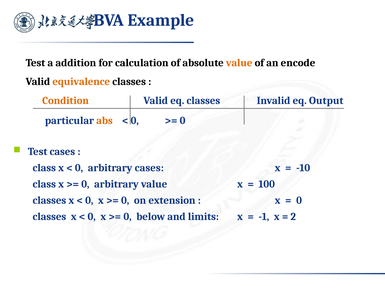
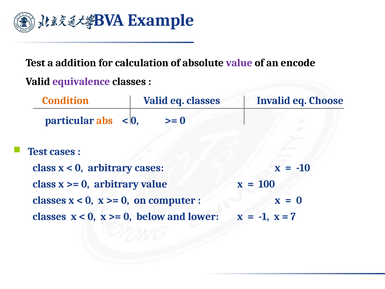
value colour: orange -> purple (239, 63)
equivalence colour: orange -> purple (81, 82)
Output: Output -> Choose (326, 100)
extension: extension -> computer (172, 200)
limits: limits -> lower (203, 216)
2: 2 -> 7 (293, 216)
